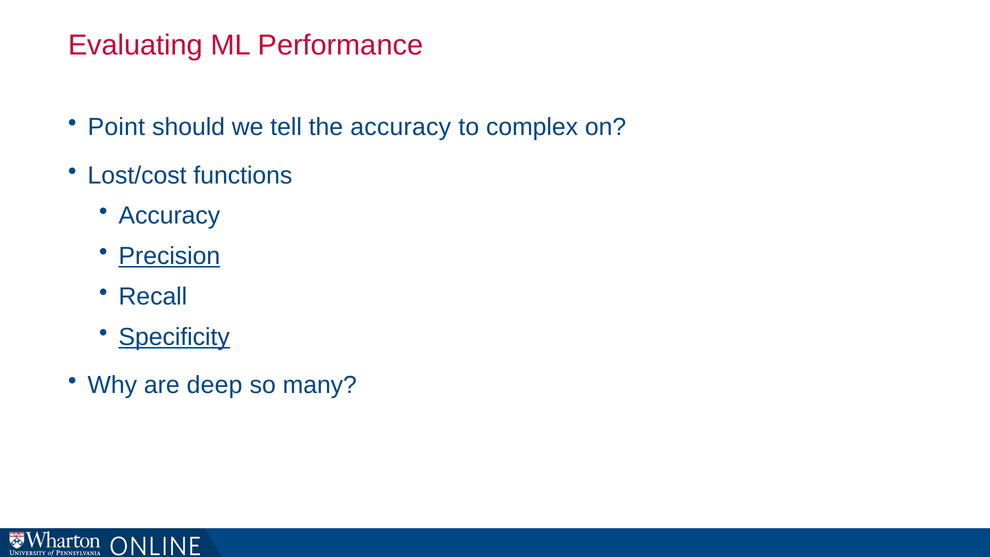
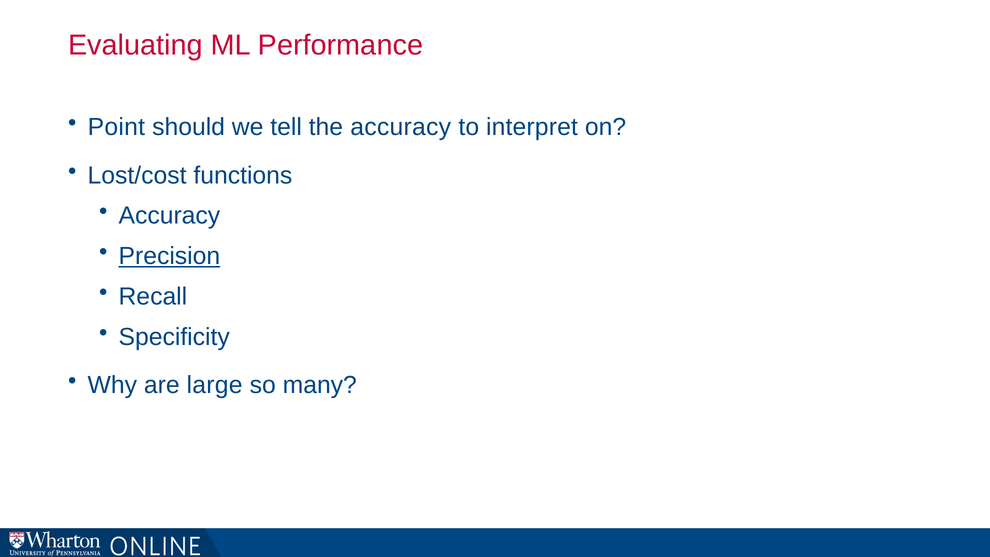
complex: complex -> interpret (532, 127)
Specificity underline: present -> none (174, 337)
deep: deep -> large (215, 385)
